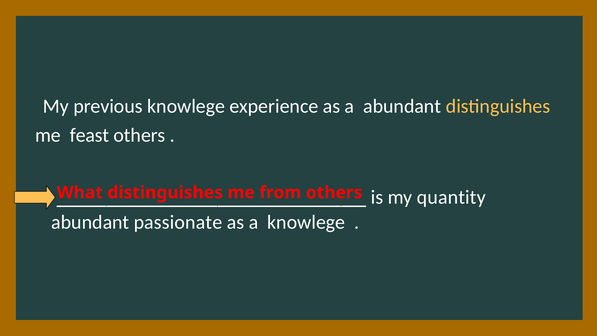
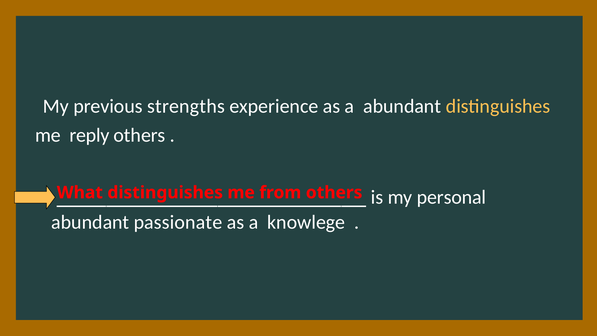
previous knowlege: knowlege -> strengths (186, 106)
feast: feast -> reply (89, 135)
quantity: quantity -> personal (451, 197)
